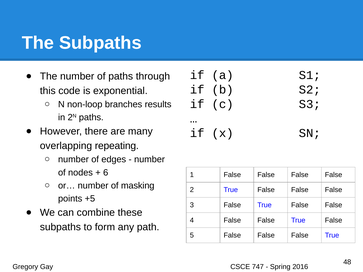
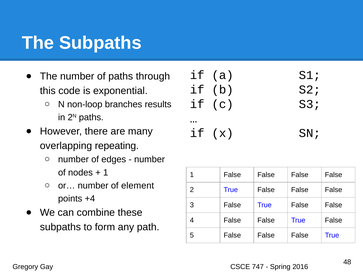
6: 6 -> 1 (106, 173)
masking: masking -> element (138, 186)
+5: +5 -> +4 (90, 199)
